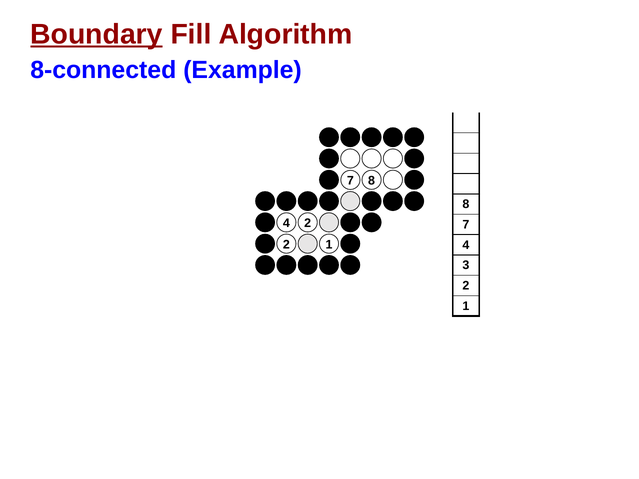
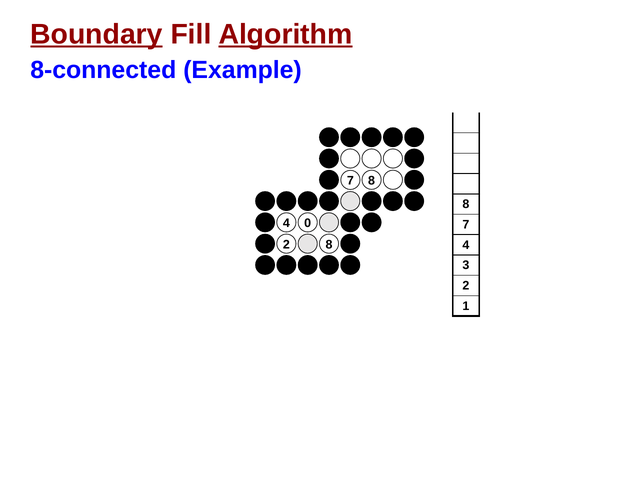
Algorithm underline: none -> present (286, 34)
4 2: 2 -> 0 (308, 223)
1: 1 -> 8 (329, 245)
